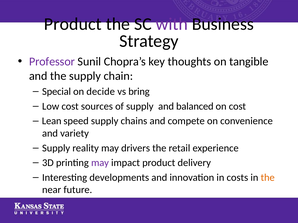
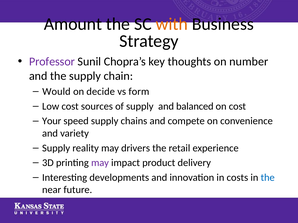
Product: Product -> Amount (73, 24)
with colour: purple -> orange (172, 24)
tangible: tangible -> number (249, 62)
Special: Special -> Would (56, 92)
bring: bring -> form (139, 92)
Lean: Lean -> Your (52, 121)
the colour: orange -> blue (268, 178)
